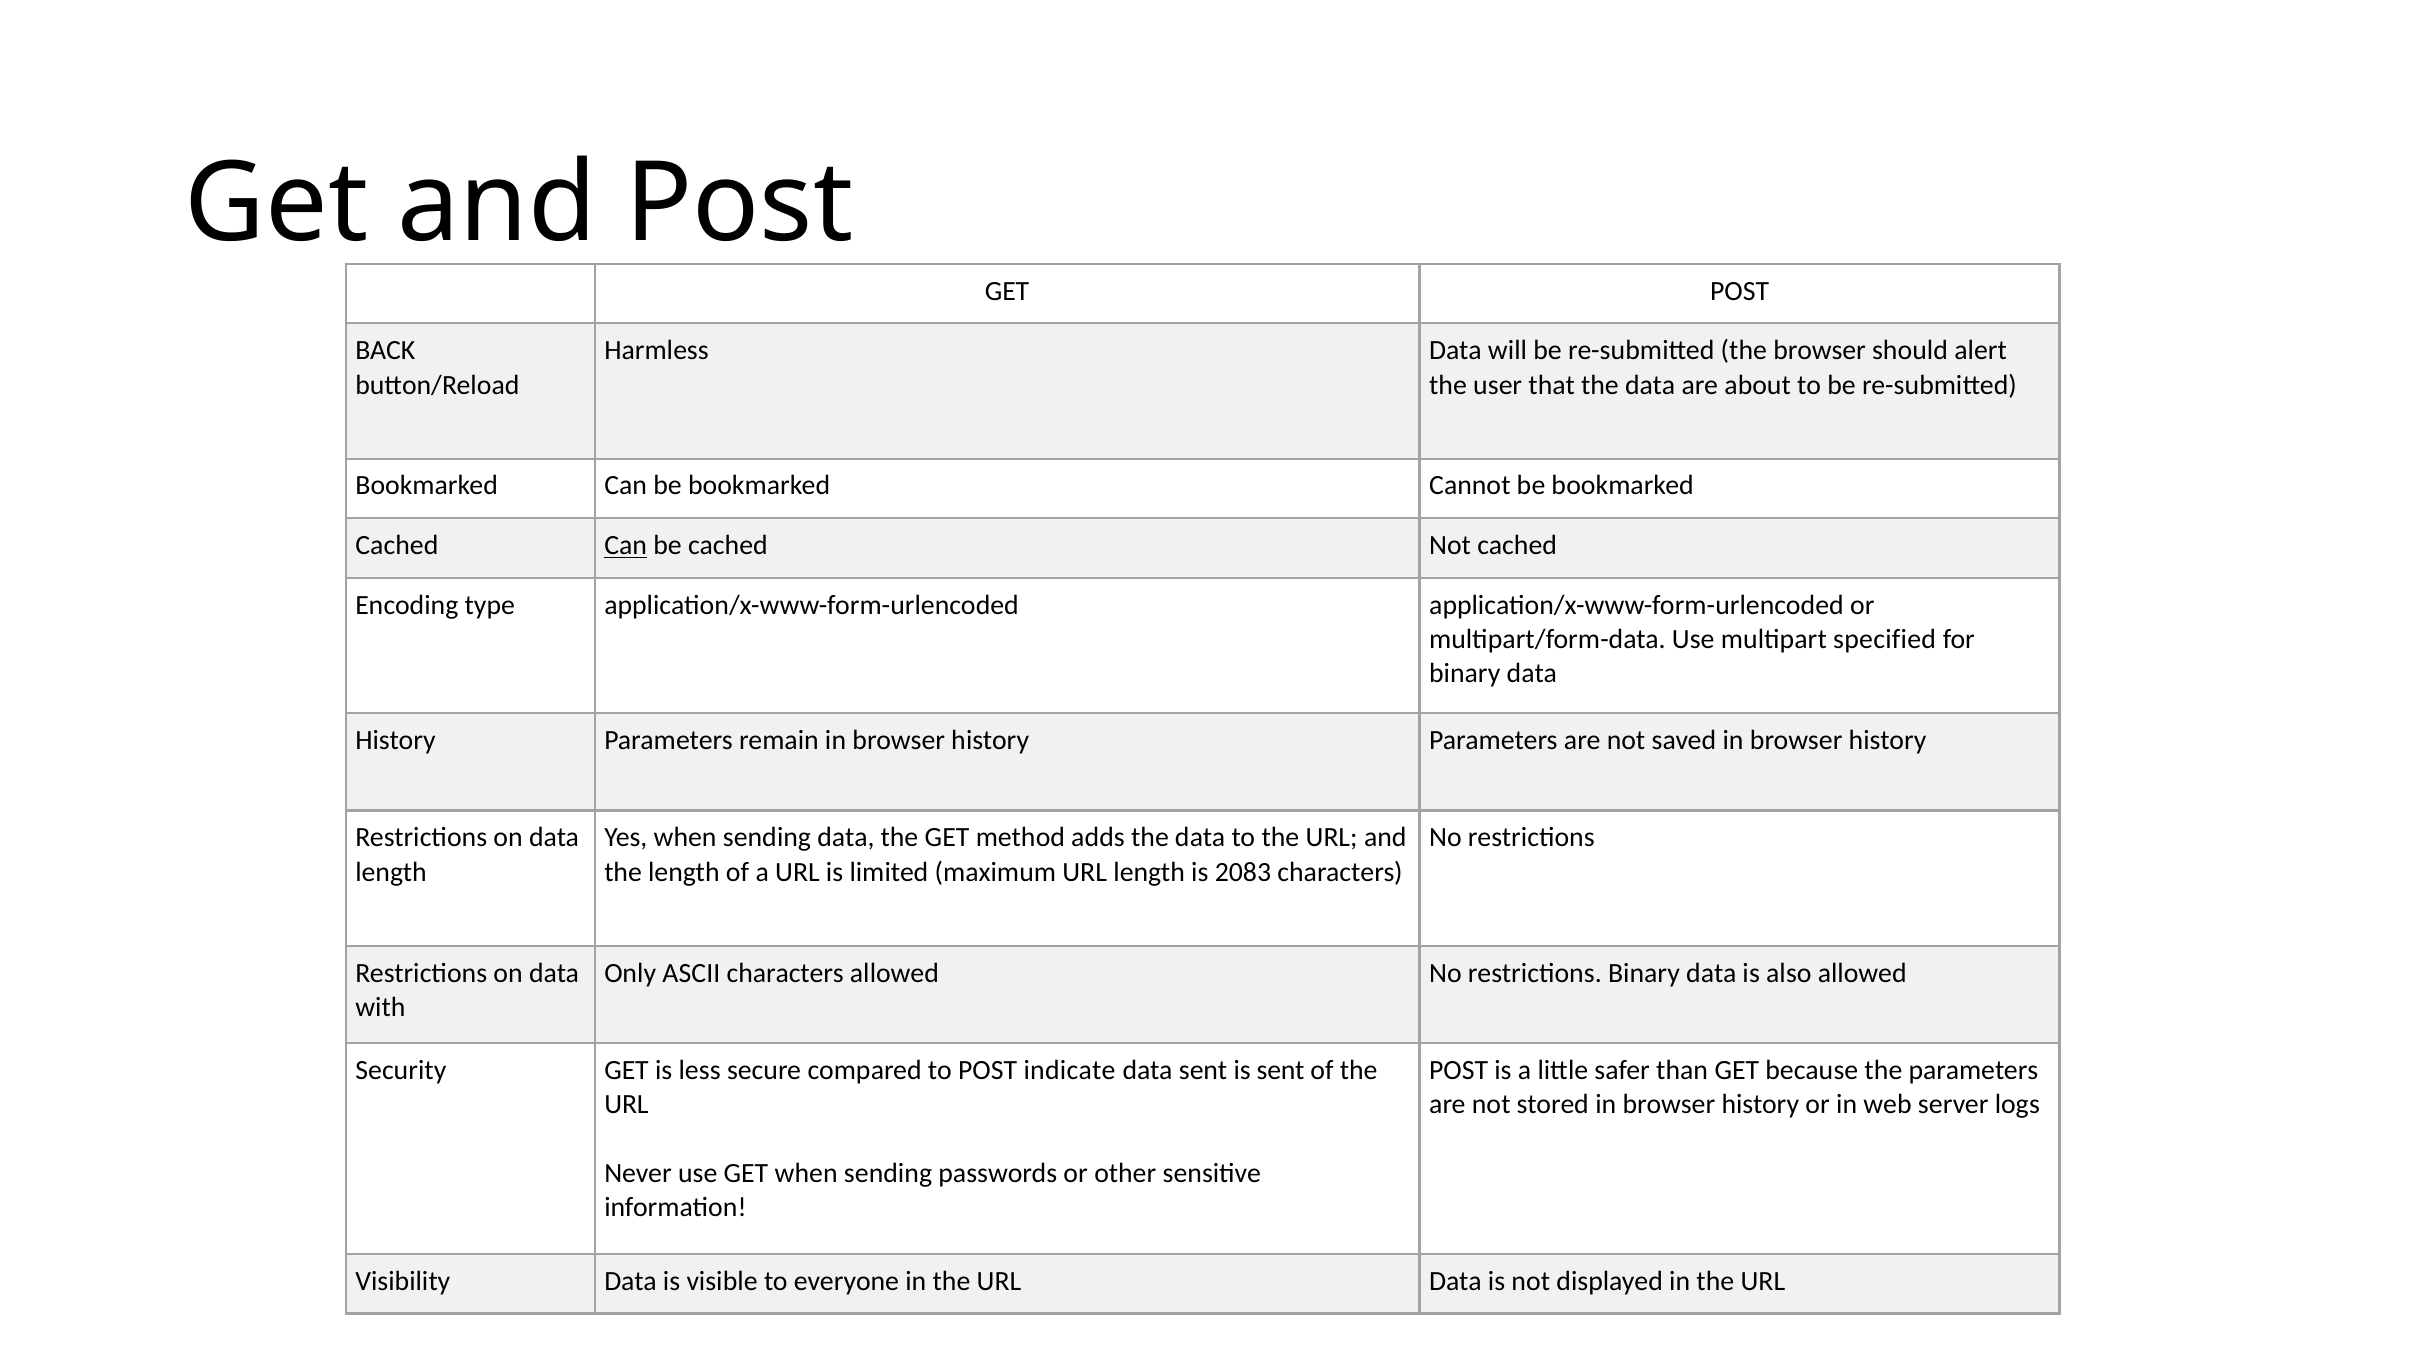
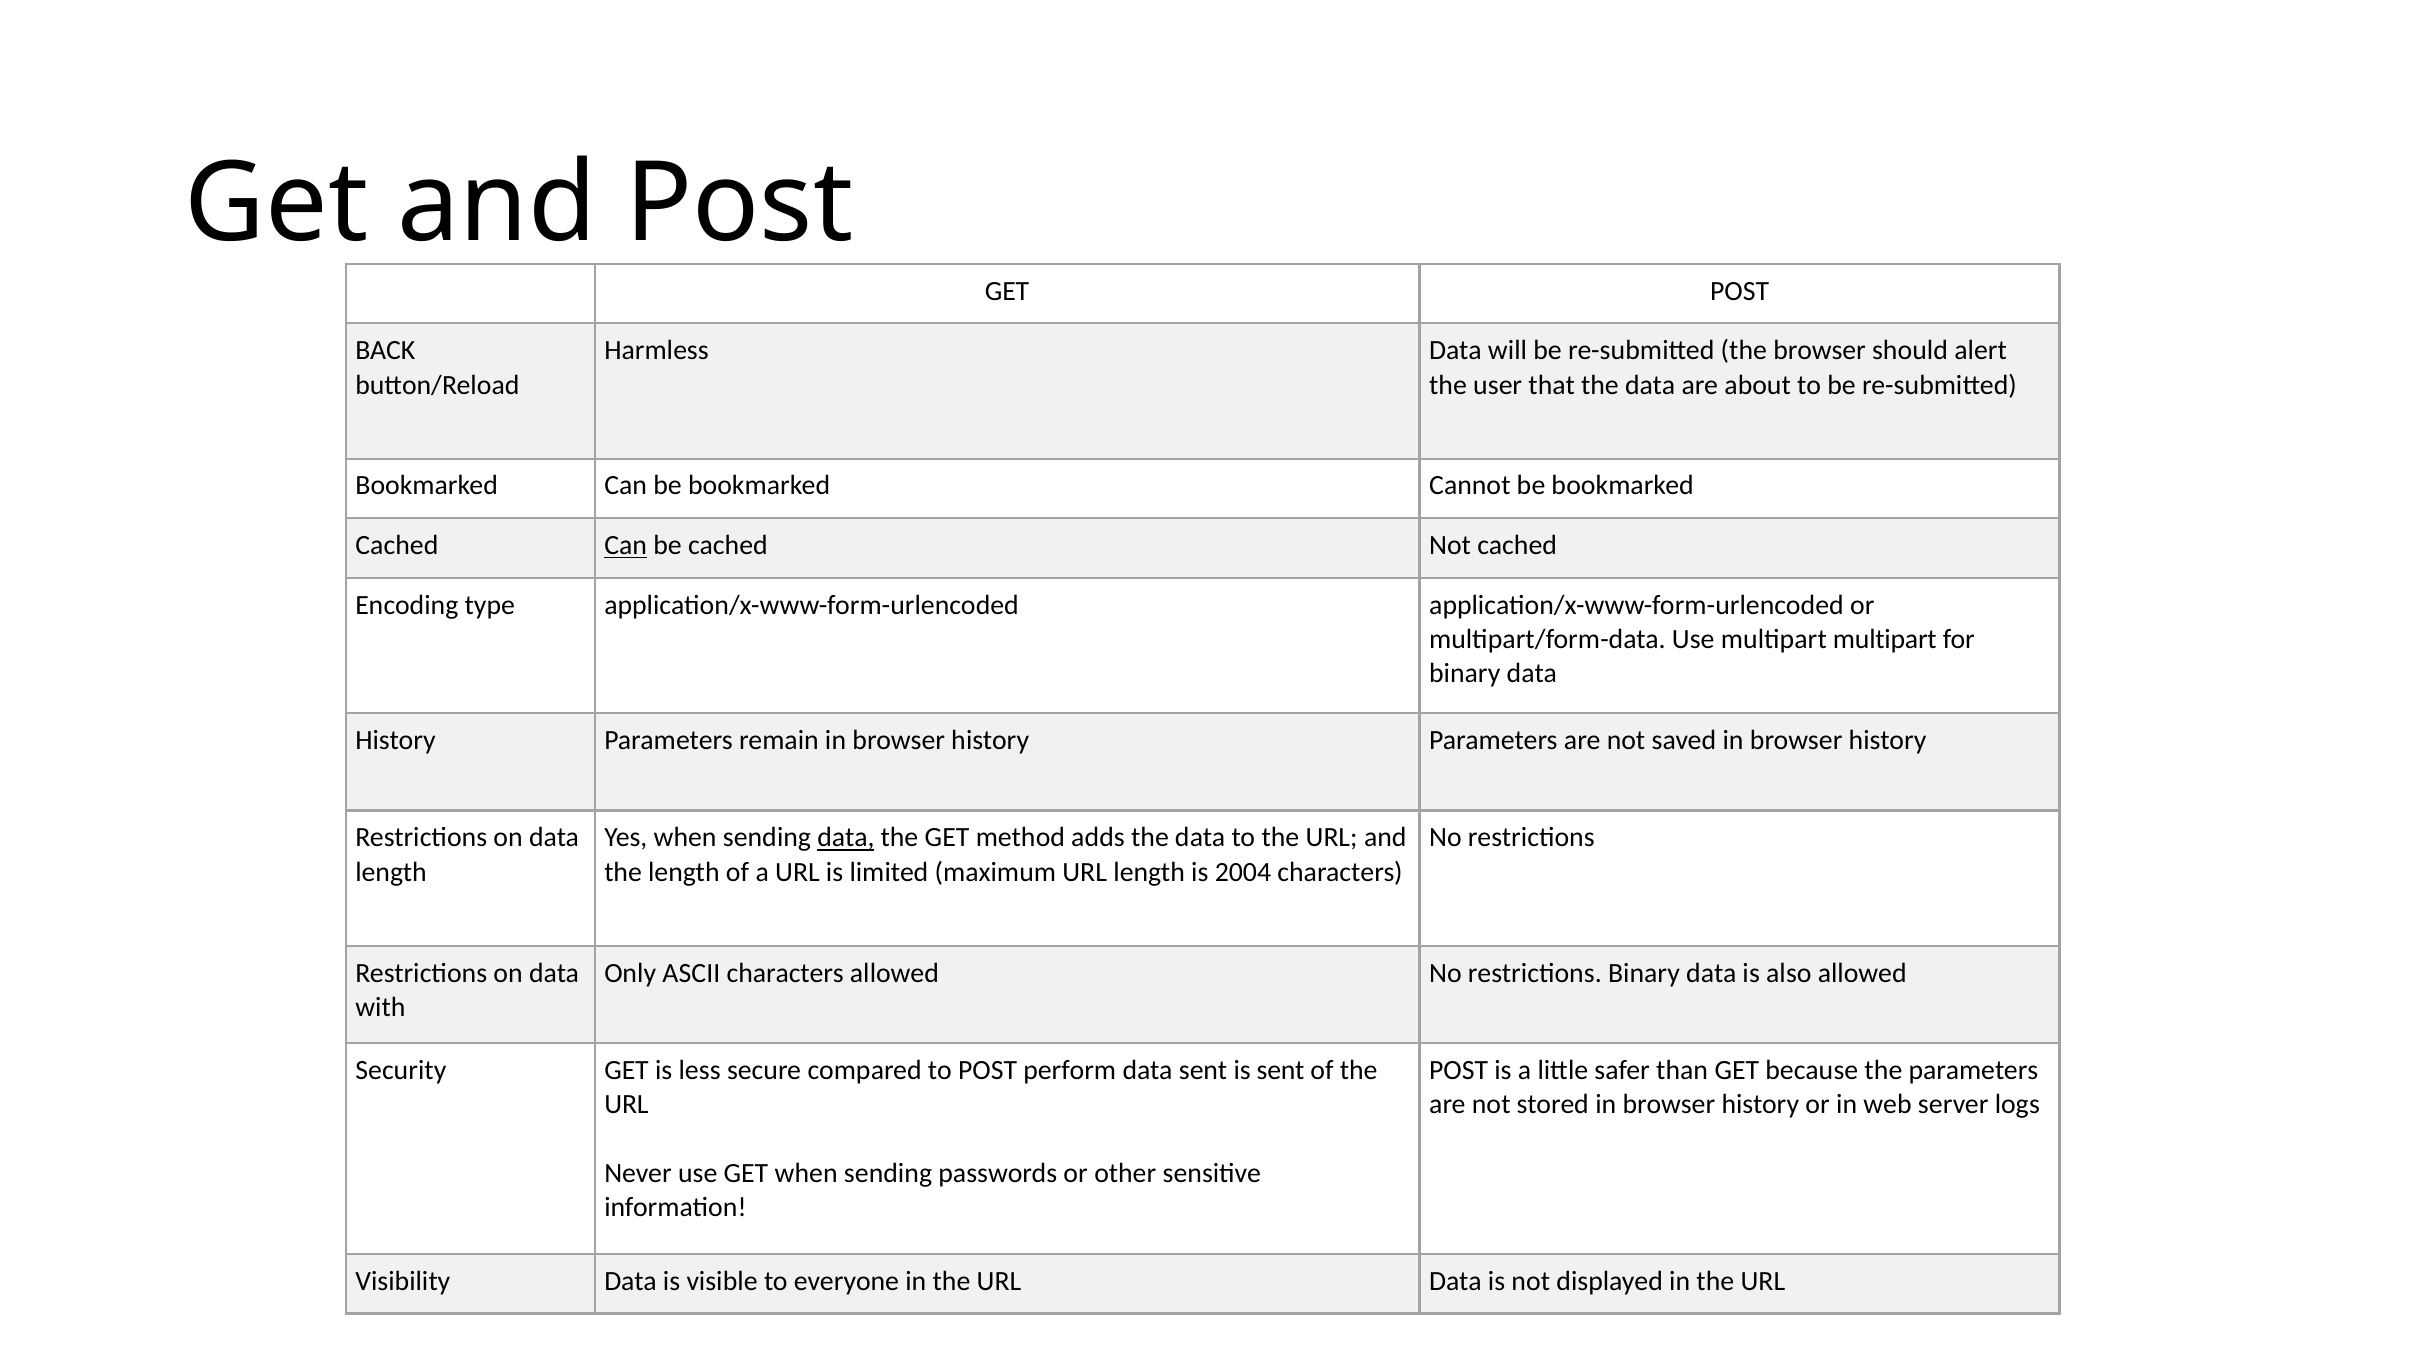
multipart specified: specified -> multipart (1885, 639)
data underline: none -> present (846, 838)
2083: 2083 -> 2004 (1243, 872)
indicate: indicate -> perform (1070, 1070)
